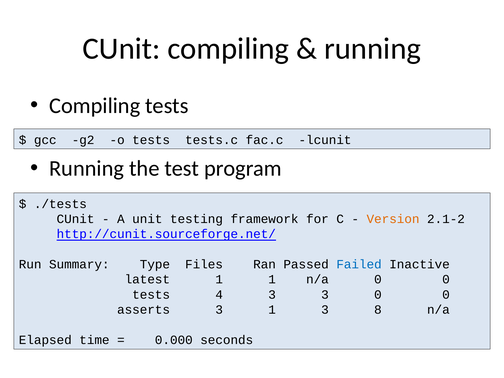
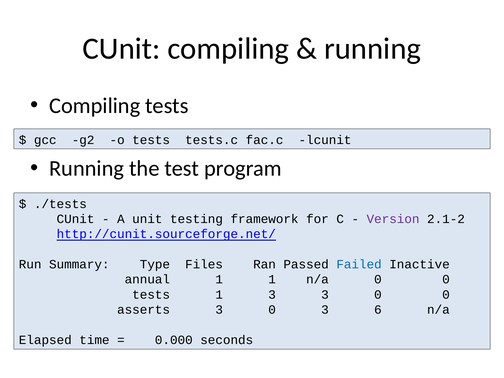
Version colour: orange -> purple (393, 219)
latest: latest -> annual (147, 279)
tests 4: 4 -> 1 (219, 295)
asserts 3 1: 1 -> 0 (272, 310)
8: 8 -> 6 (378, 310)
